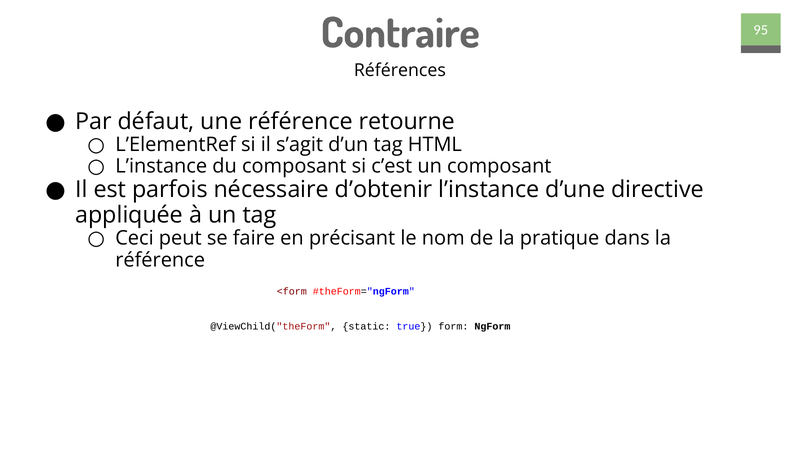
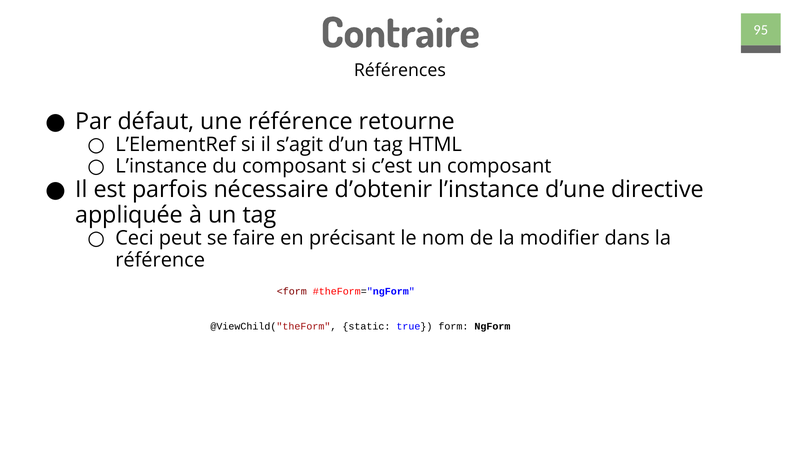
pratique: pratique -> modifier (560, 238)
